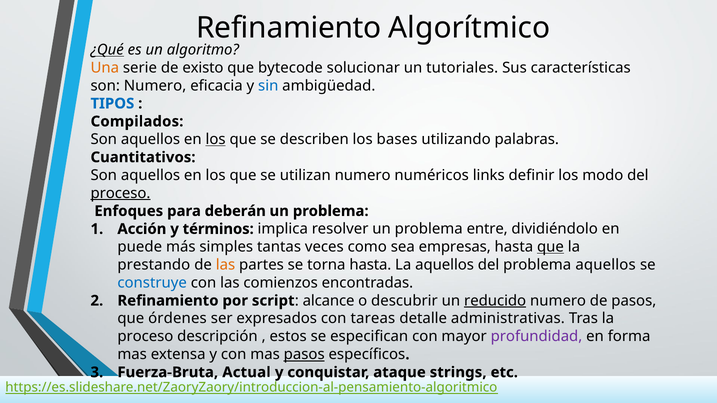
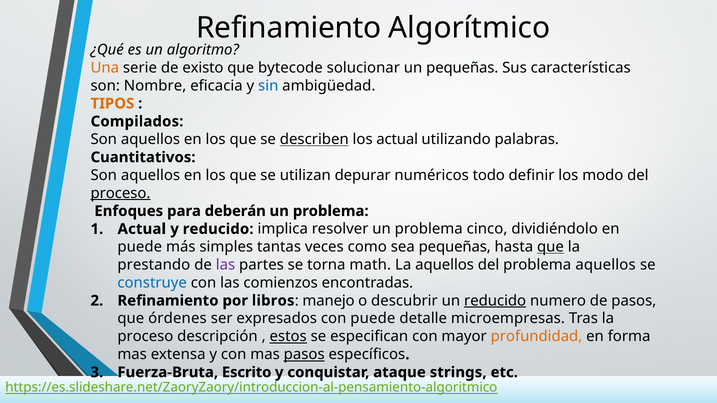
¿Qué underline: present -> none (107, 50)
un tutoriales: tutoriales -> pequeñas (462, 68)
son Numero: Numero -> Nombre (155, 86)
TIPOS colour: blue -> orange (112, 104)
los underline: present -> none (216, 139)
describen underline: none -> present (314, 139)
los bases: bases -> actual (397, 139)
utilizan numero: numero -> depurar (363, 175)
links: links -> todo (489, 175)
Acción: Acción -> Actual (142, 229)
y términos: términos -> reducido (218, 229)
entre: entre -> cinco (487, 229)
sea empresas: empresas -> pequeñas (455, 247)
las colour: orange -> purple (226, 265)
torna hasta: hasta -> math (370, 265)
script: script -> libros (273, 301)
alcance: alcance -> manejo (329, 301)
con tareas: tareas -> puede (373, 319)
administrativas: administrativas -> microempresas (508, 319)
estos underline: none -> present (288, 337)
profundidad colour: purple -> orange (536, 337)
Actual: Actual -> Escrito (247, 373)
